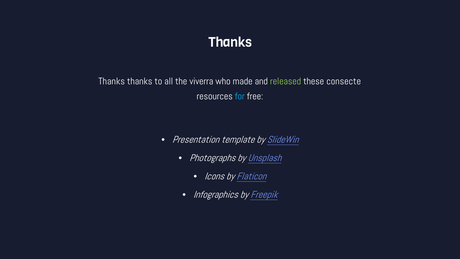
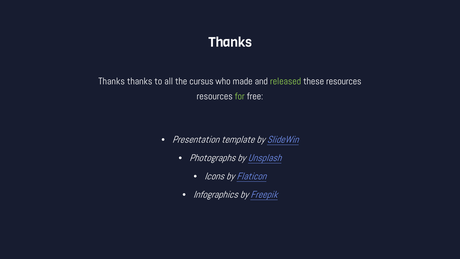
viverra: viverra -> cursus (201, 81)
these consecte: consecte -> resources (344, 81)
for colour: light blue -> light green (240, 96)
